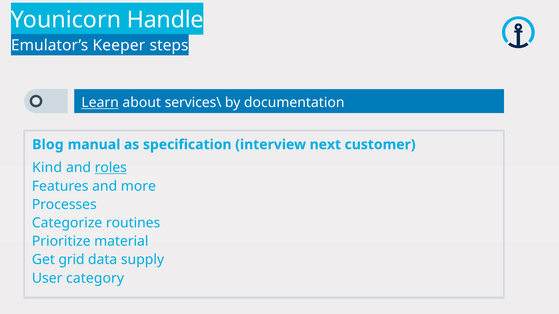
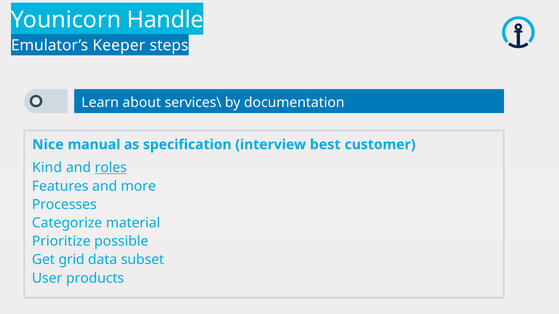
Learn underline: present -> none (100, 103)
Blog: Blog -> Nice (48, 145)
next: next -> best (325, 145)
routines: routines -> material (133, 223)
material: material -> possible (121, 242)
supply: supply -> subset (142, 260)
category: category -> products (95, 279)
